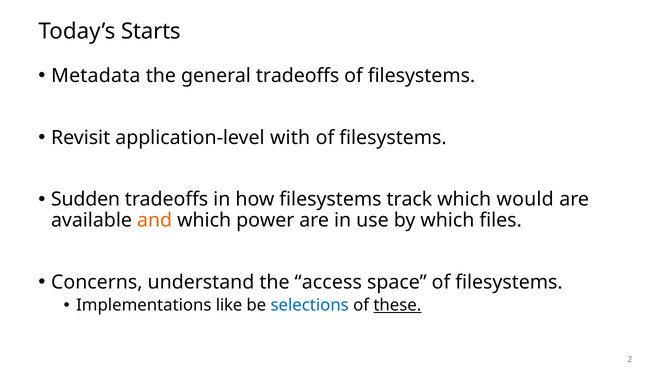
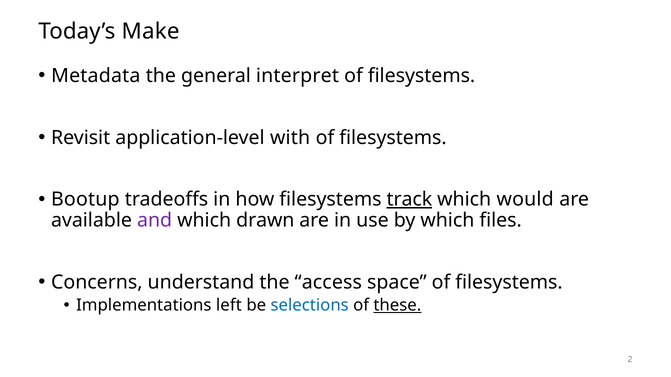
Starts: Starts -> Make (151, 31)
general tradeoffs: tradeoffs -> interpret (297, 76)
Sudden: Sudden -> Bootup (85, 200)
track underline: none -> present (409, 200)
and colour: orange -> purple (155, 221)
power: power -> drawn (265, 221)
like: like -> left (229, 306)
